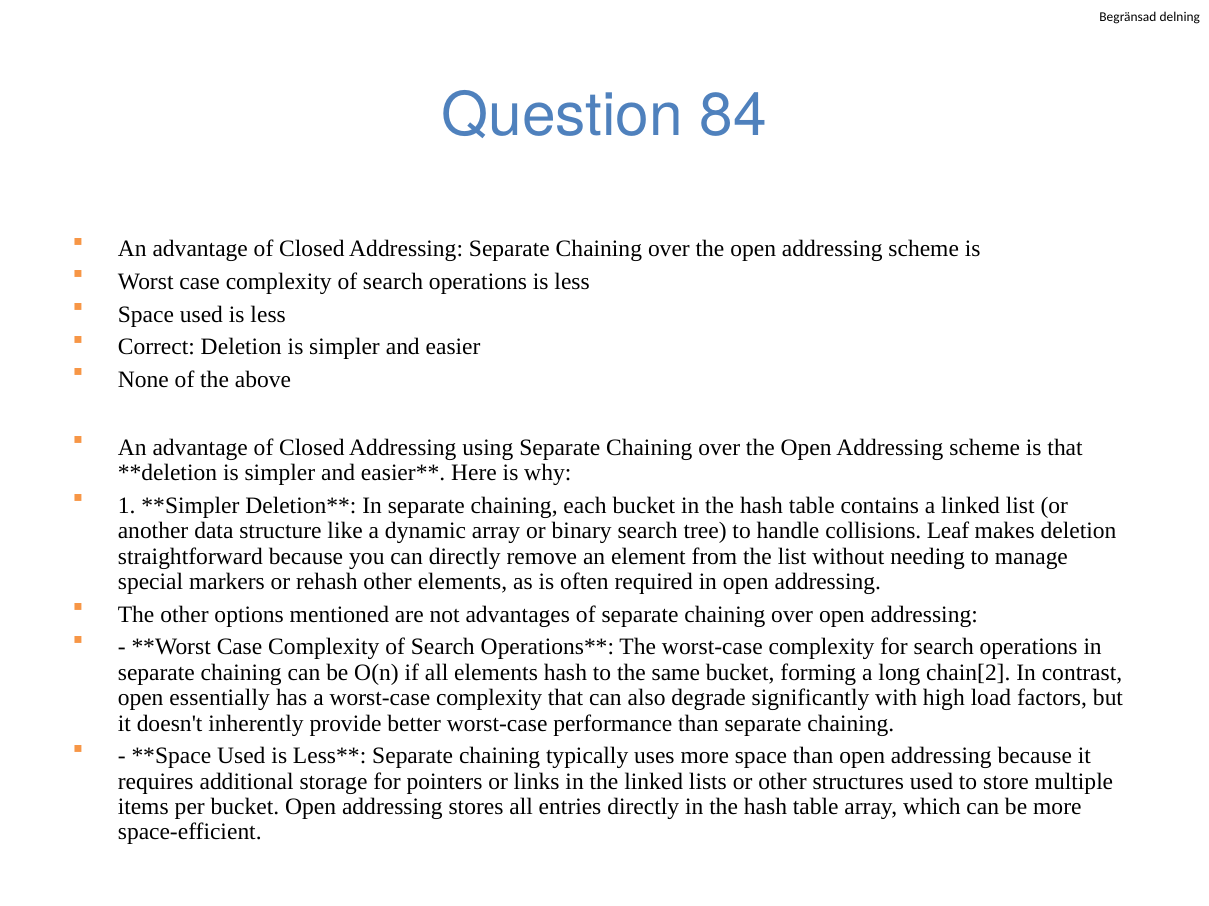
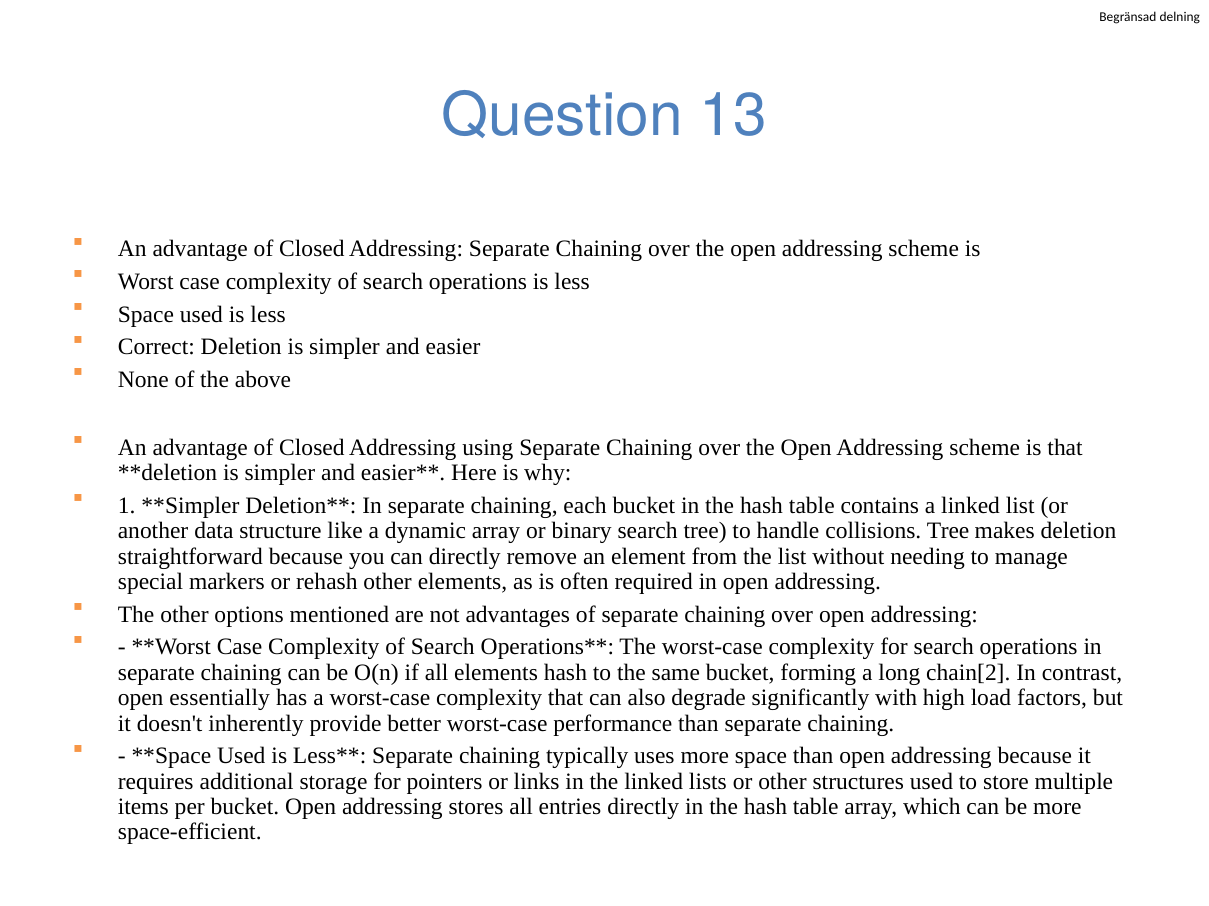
84: 84 -> 13 (733, 116)
collisions Leaf: Leaf -> Tree (948, 532)
